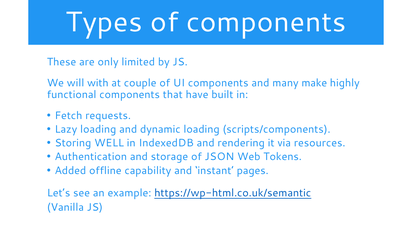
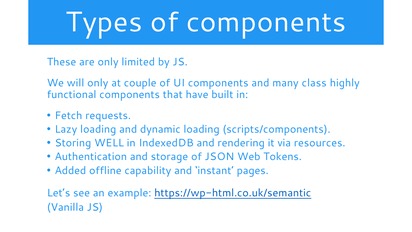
will with: with -> only (98, 83)
make: make -> class (314, 83)
